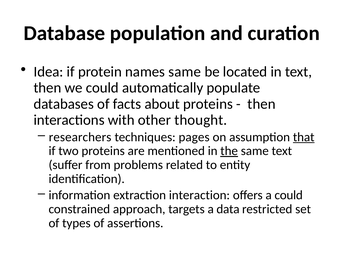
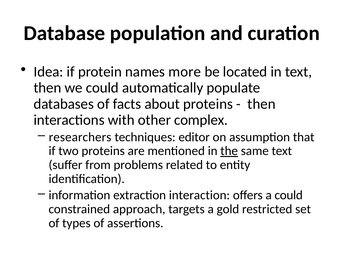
names same: same -> more (185, 72)
thought: thought -> complex (201, 120)
pages: pages -> editor (194, 137)
that underline: present -> none (304, 137)
data: data -> gold (228, 209)
